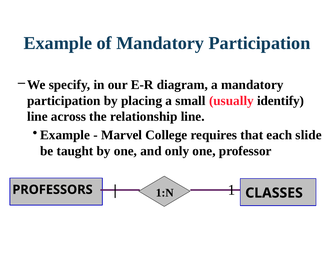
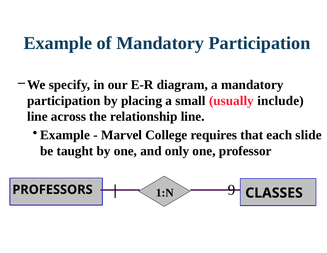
identify: identify -> include (281, 101)
1: 1 -> 9 (232, 190)
